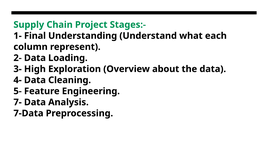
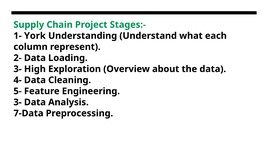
Final: Final -> York (35, 36)
7-: 7- -> 3- (18, 102)
